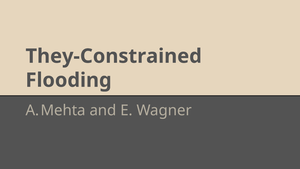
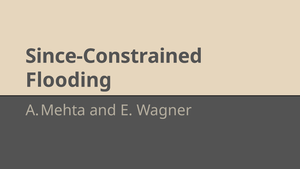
They-Constrained: They-Constrained -> Since-Constrained (114, 56)
